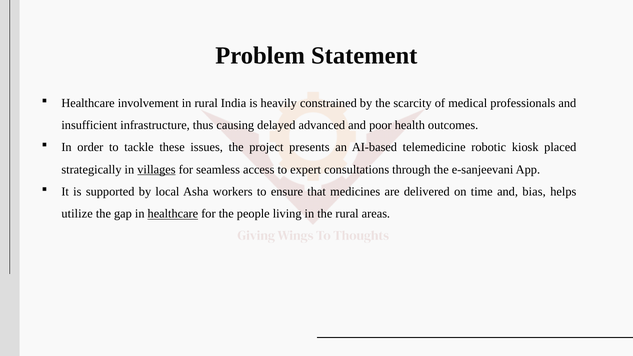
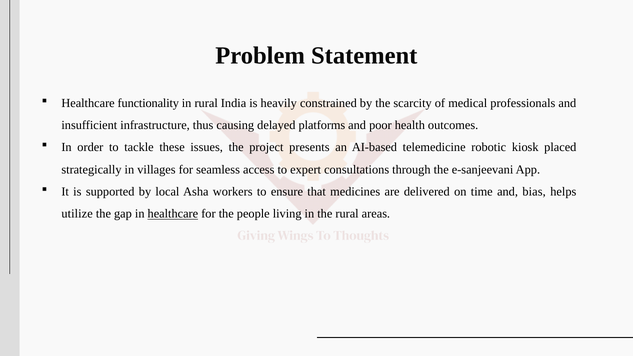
involvement: involvement -> functionality (148, 103)
advanced: advanced -> platforms (322, 125)
villages underline: present -> none (156, 170)
